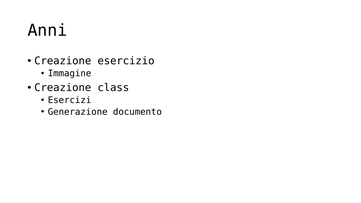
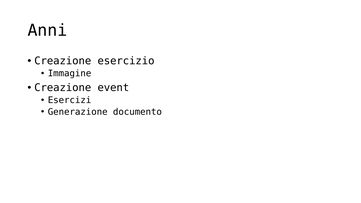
class: class -> event (113, 88)
